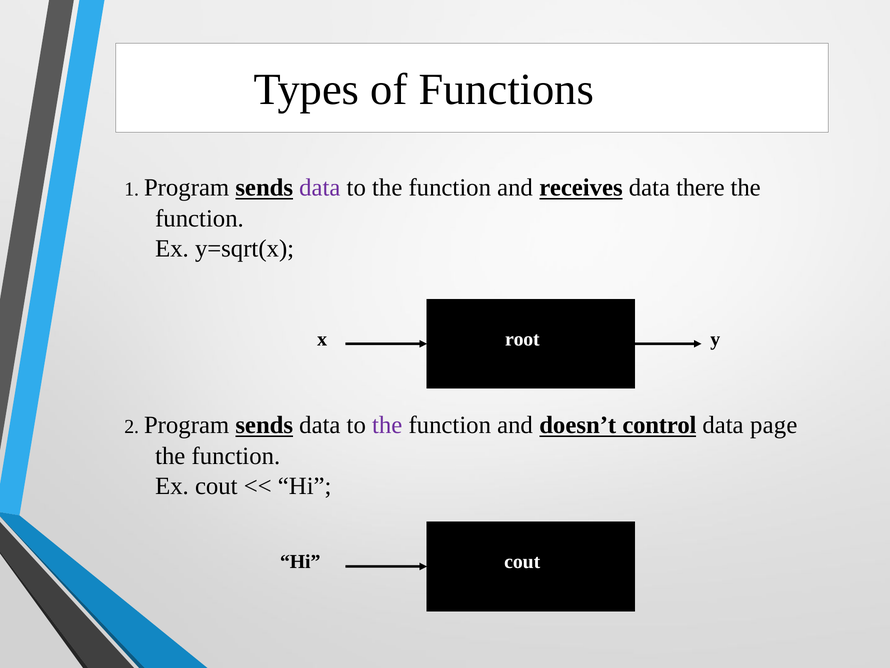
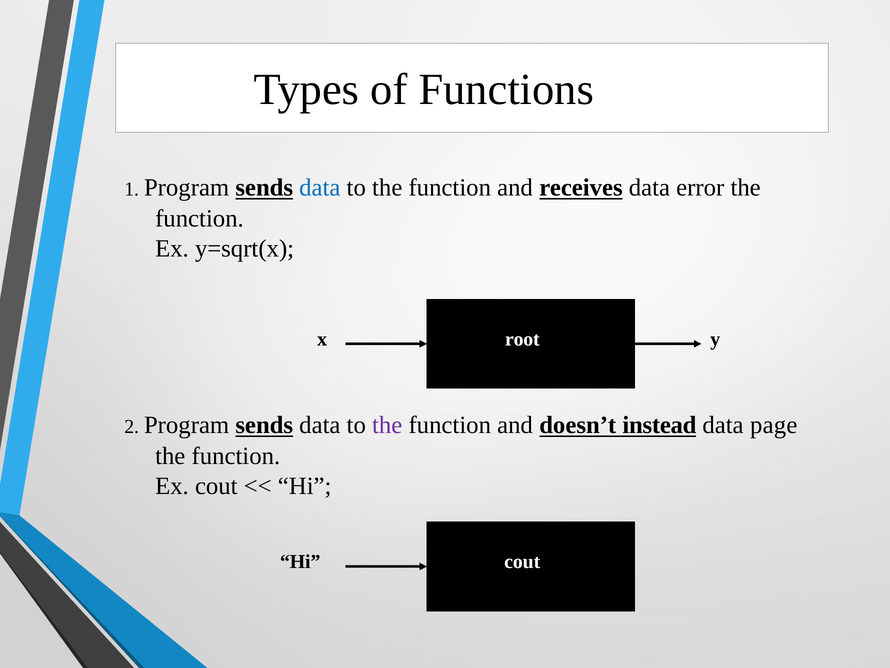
data colour: purple -> blue (320, 188)
there: there -> error (700, 188)
control: control -> instead (659, 425)
